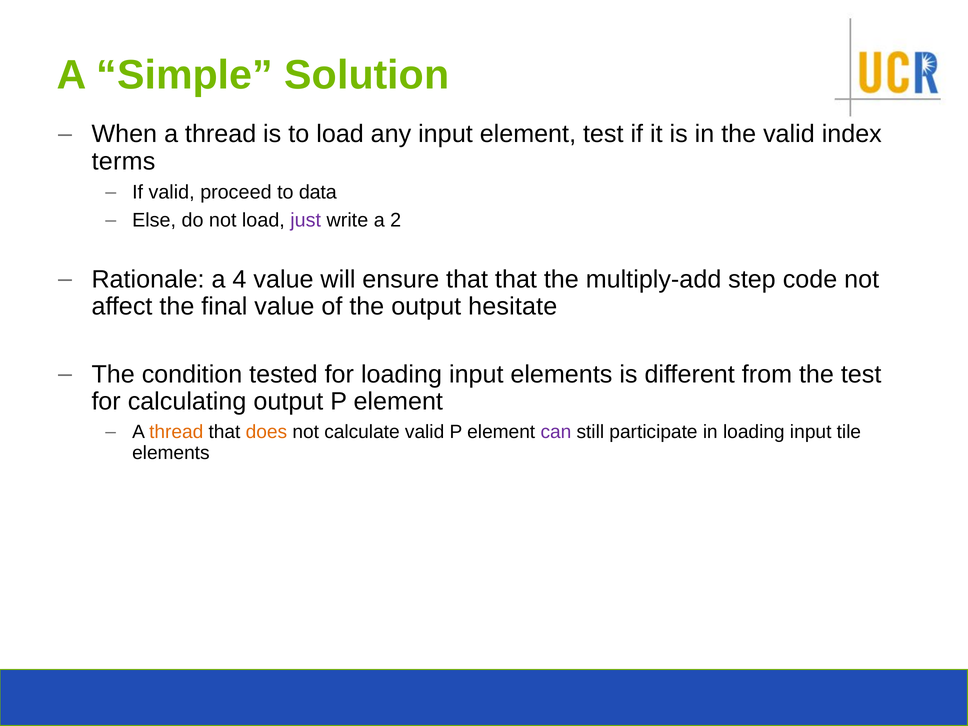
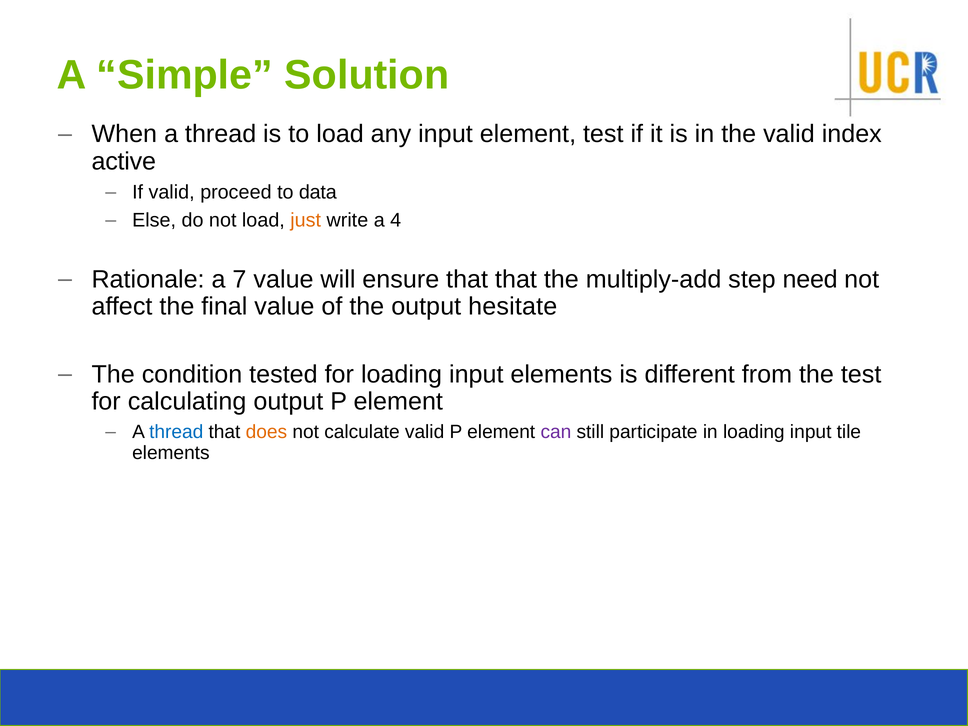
terms: terms -> active (124, 161)
just colour: purple -> orange (306, 220)
2: 2 -> 4 (396, 220)
4: 4 -> 7 (239, 279)
code: code -> need (810, 279)
thread colour: orange -> blue (176, 432)
